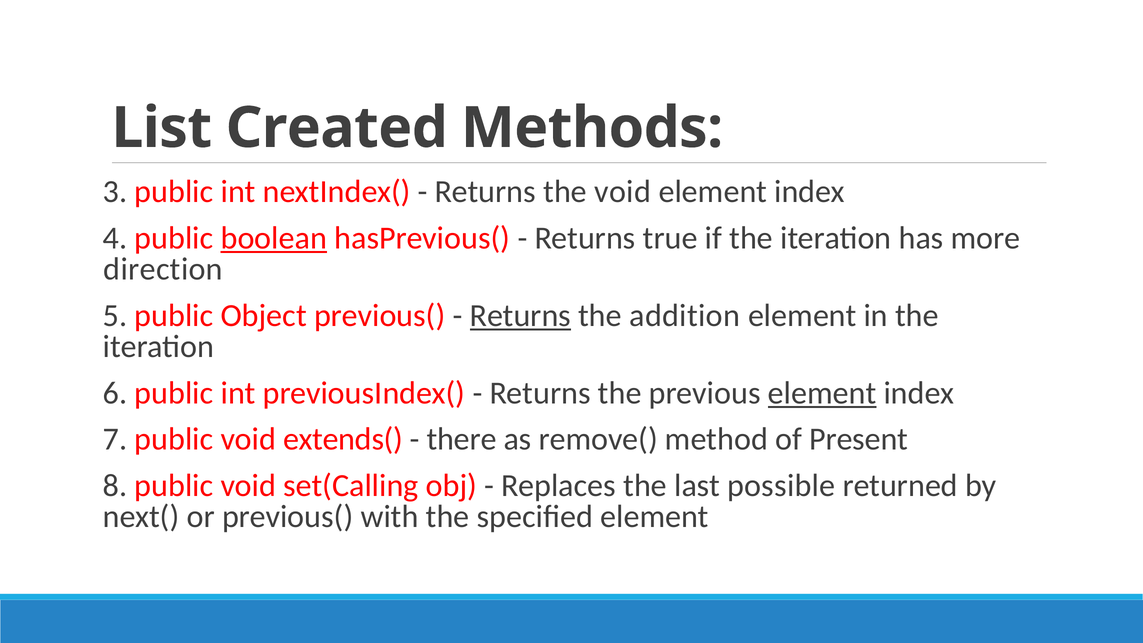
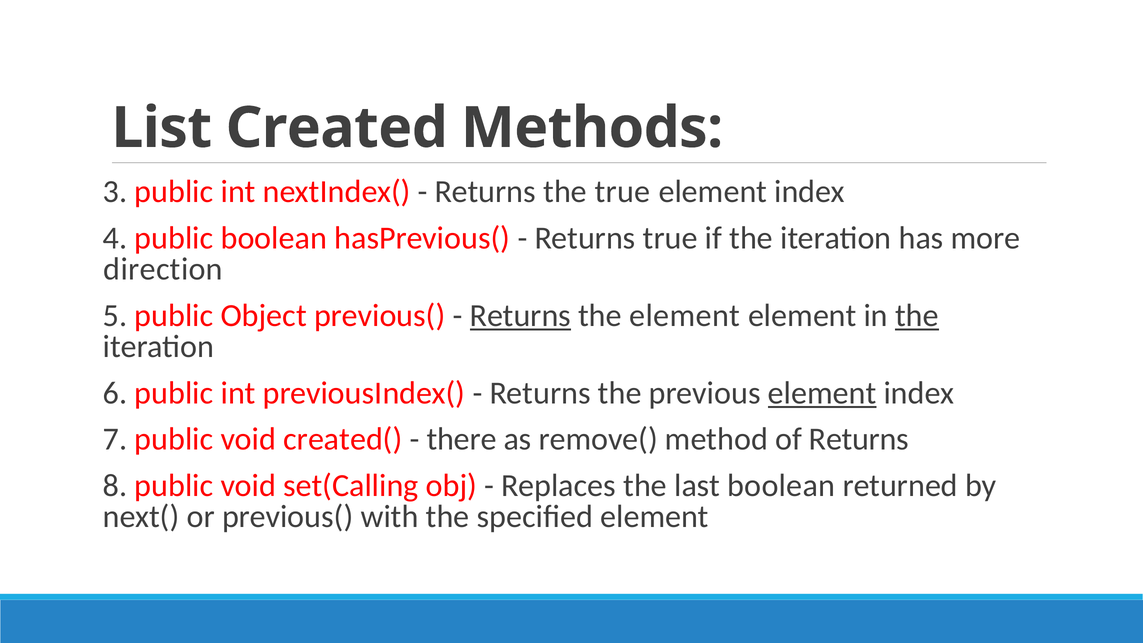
the void: void -> true (623, 192)
boolean underline: present -> none (274, 238)
the addition: addition -> element (685, 315)
the underline: none -> present (917, 315)
extends(: extends( -> created( (343, 439)
of Present: Present -> Returns (859, 439)
last possible: possible -> boolean (781, 485)
